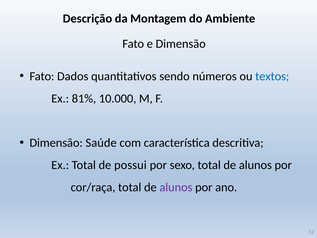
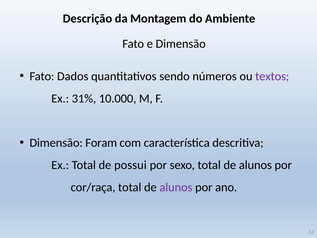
textos colour: blue -> purple (272, 76)
81%: 81% -> 31% (84, 98)
Saúde: Saúde -> Foram (101, 143)
